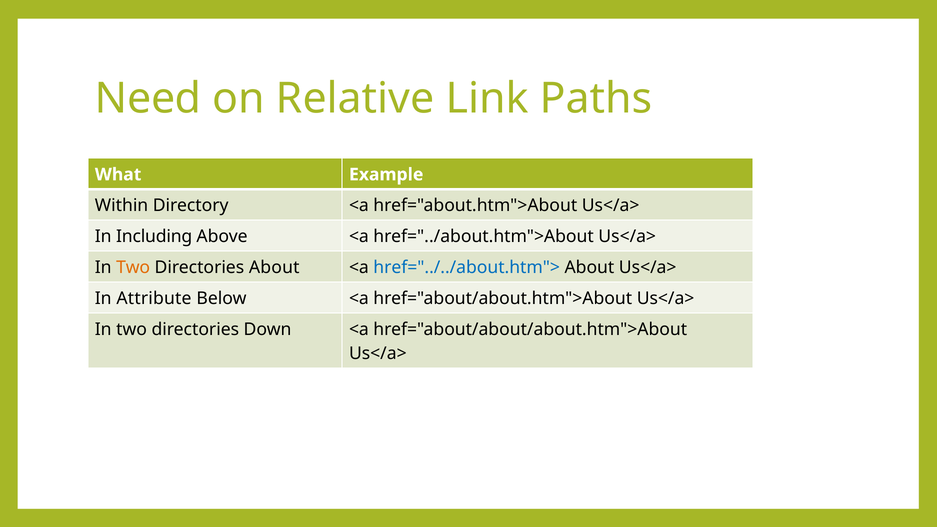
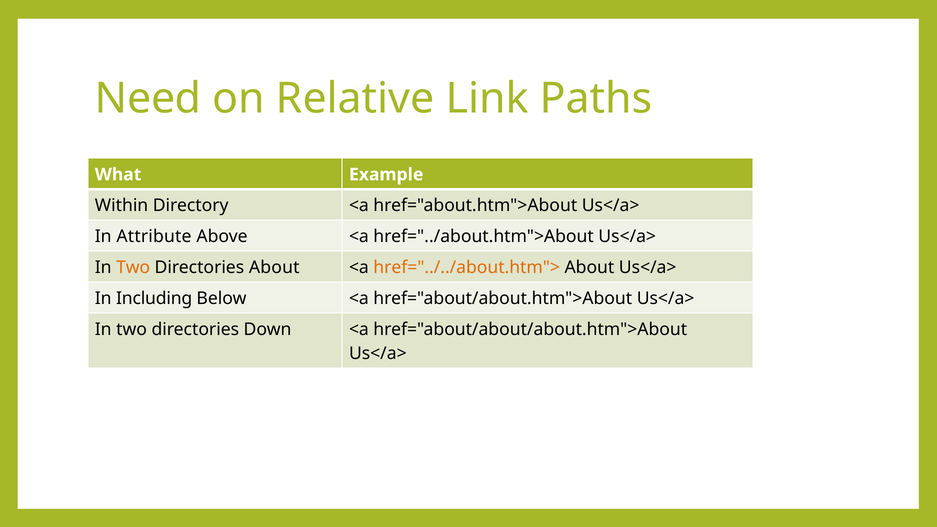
Including: Including -> Attribute (154, 236)
href="../../about.htm"> colour: blue -> orange (467, 267)
Attribute: Attribute -> Including (154, 298)
